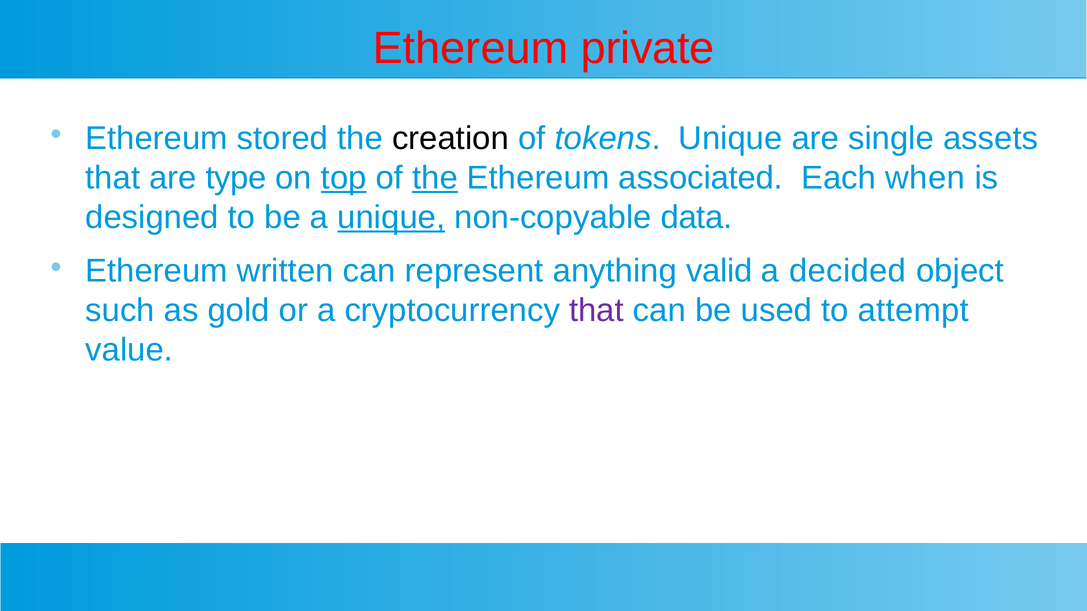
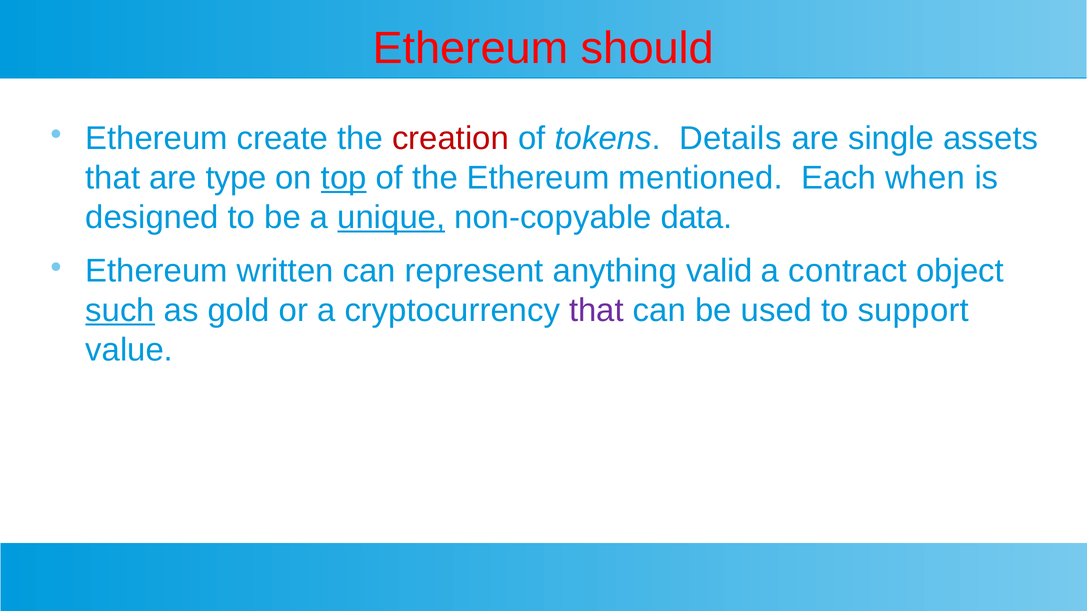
private: private -> should (647, 48)
stored: stored -> create (282, 138)
creation colour: black -> red (450, 138)
tokens Unique: Unique -> Details (730, 138)
the underline: present -> none (435, 178)
associated: associated -> mentioned (701, 178)
decided: decided -> contract (848, 271)
such underline: none -> present (120, 311)
attempt: attempt -> support (913, 311)
